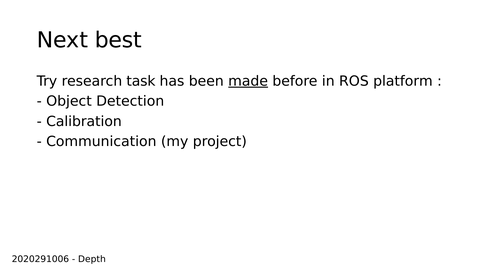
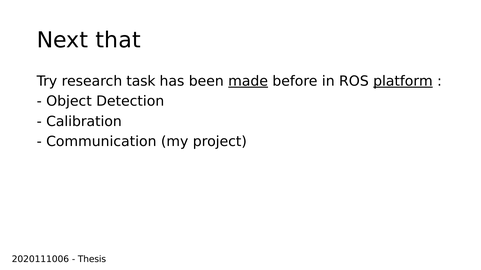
best: best -> that (118, 40)
platform underline: none -> present (403, 81)
2020291006: 2020291006 -> 2020111006 (40, 260)
Depth: Depth -> Thesis (92, 260)
